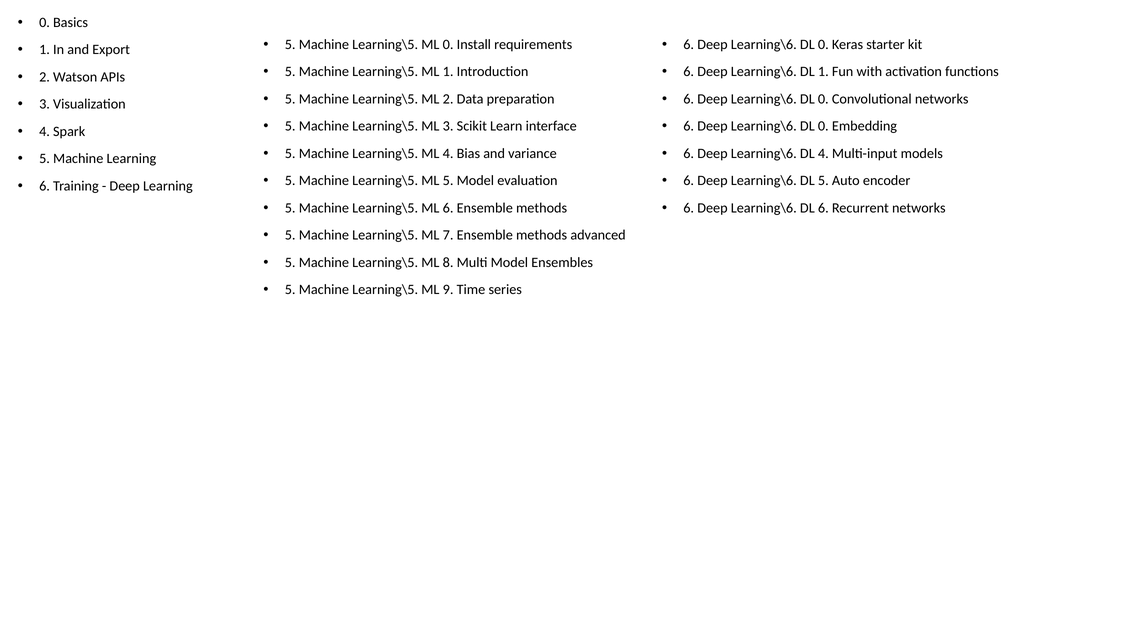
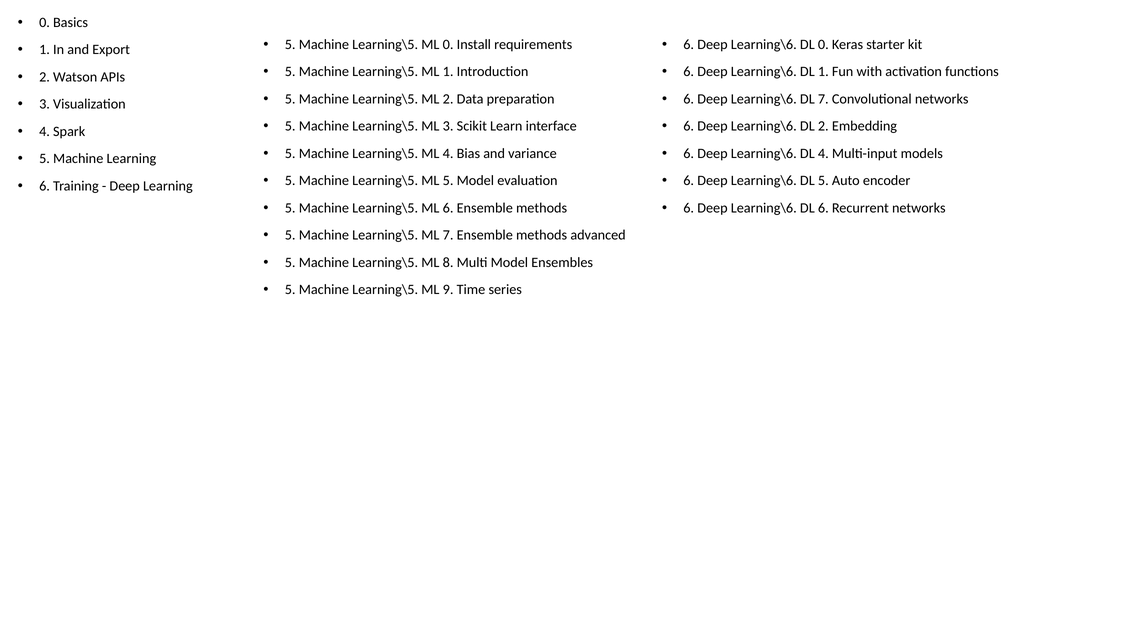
0: 0 -> 7 (823, 99)
0: 0 -> 2 (823, 126)
